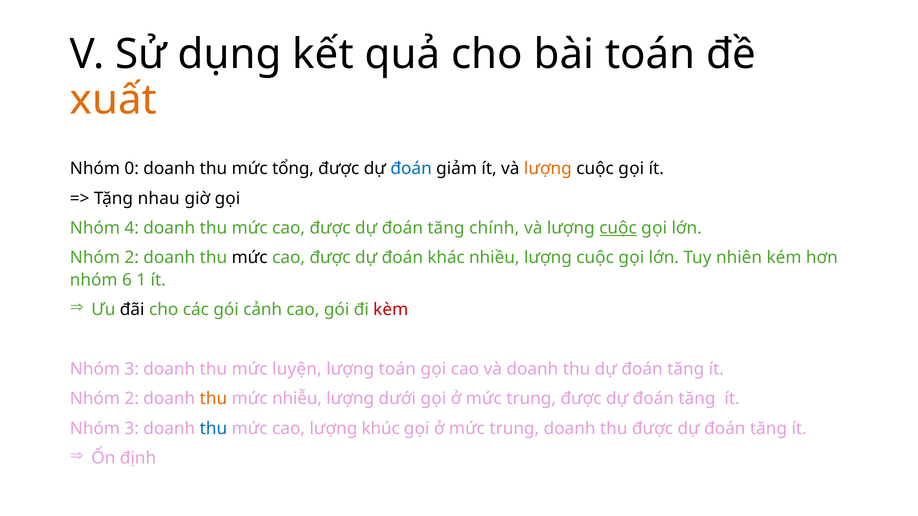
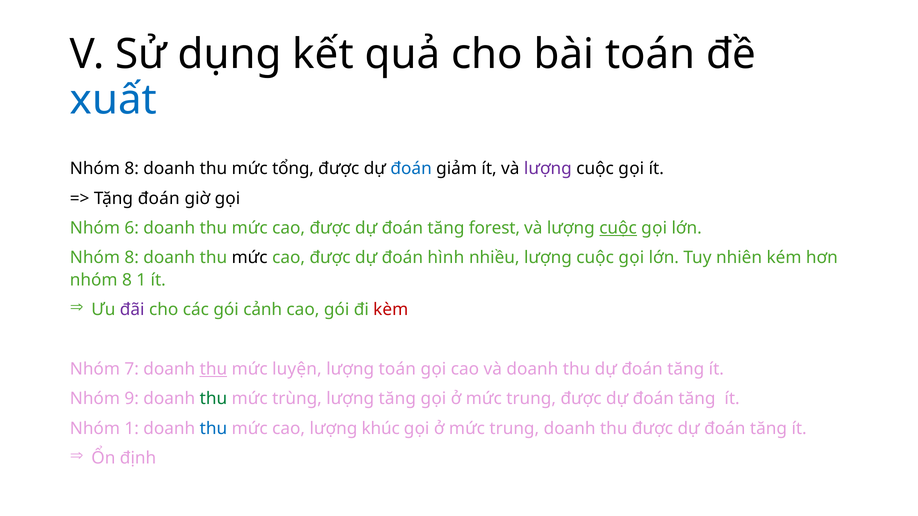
xuất colour: orange -> blue (113, 100)
0: 0 -> 8 (132, 169)
lượng colour: orange -> purple (548, 169)
Tặng nhau: nhau -> đoán (159, 198)
4: 4 -> 6 (132, 228)
chính: chính -> forest (494, 228)
2: 2 -> 8 (132, 258)
khác: khác -> hình (446, 258)
6: 6 -> 8 (127, 280)
đãi colour: black -> purple (132, 310)
3: 3 -> 7 (132, 369)
thu underline: none -> present (213, 369)
2: 2 -> 9 (132, 399)
thu colour: orange -> green (213, 399)
nhiễu: nhiễu -> trùng (297, 399)
lượng dưới: dưới -> tăng (397, 399)
3: 3 -> 1 (132, 429)
